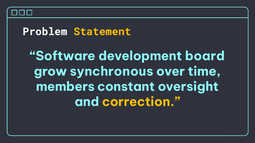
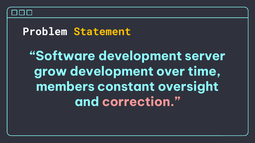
board: board -> server (205, 56)
grow synchronous: synchronous -> development (112, 72)
correction colour: yellow -> pink (141, 102)
